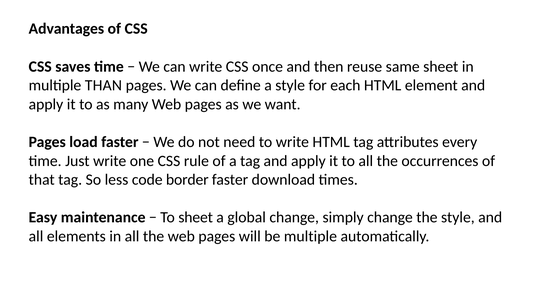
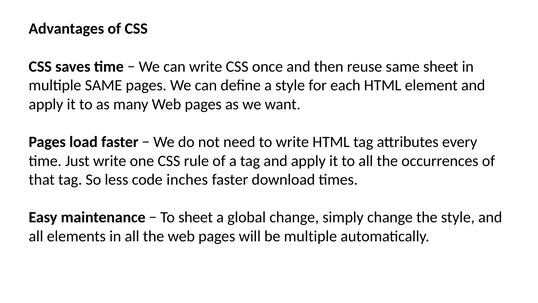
multiple THAN: THAN -> SAME (104, 85)
border: border -> inches (187, 179)
